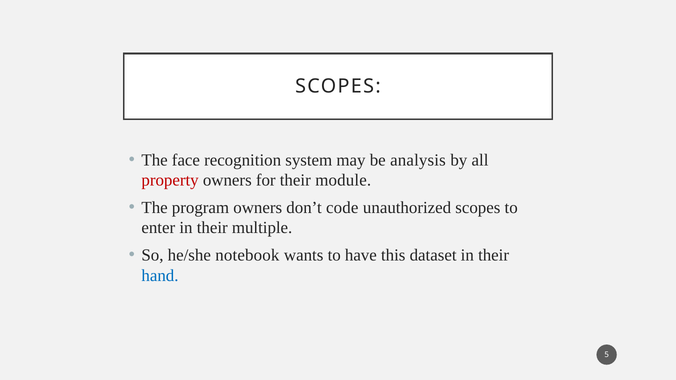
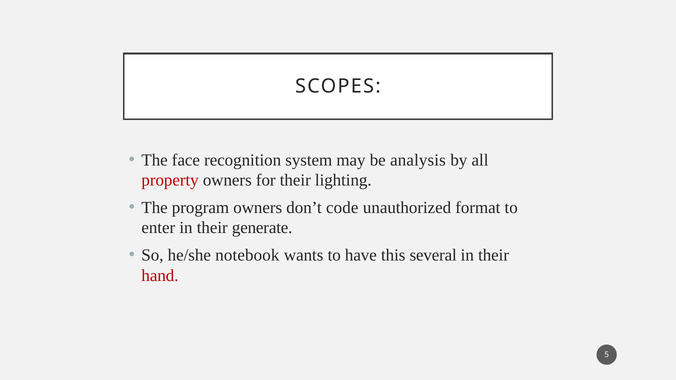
module: module -> lighting (343, 180)
unauthorized scopes: scopes -> format (478, 208)
multiple: multiple -> generate (262, 228)
dataset: dataset -> several (433, 255)
hand colour: blue -> red (160, 276)
